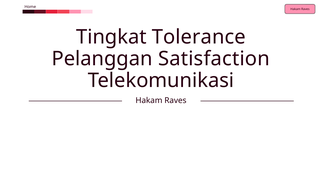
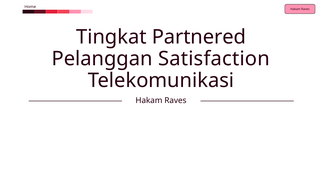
Tolerance: Tolerance -> Partnered (199, 37)
